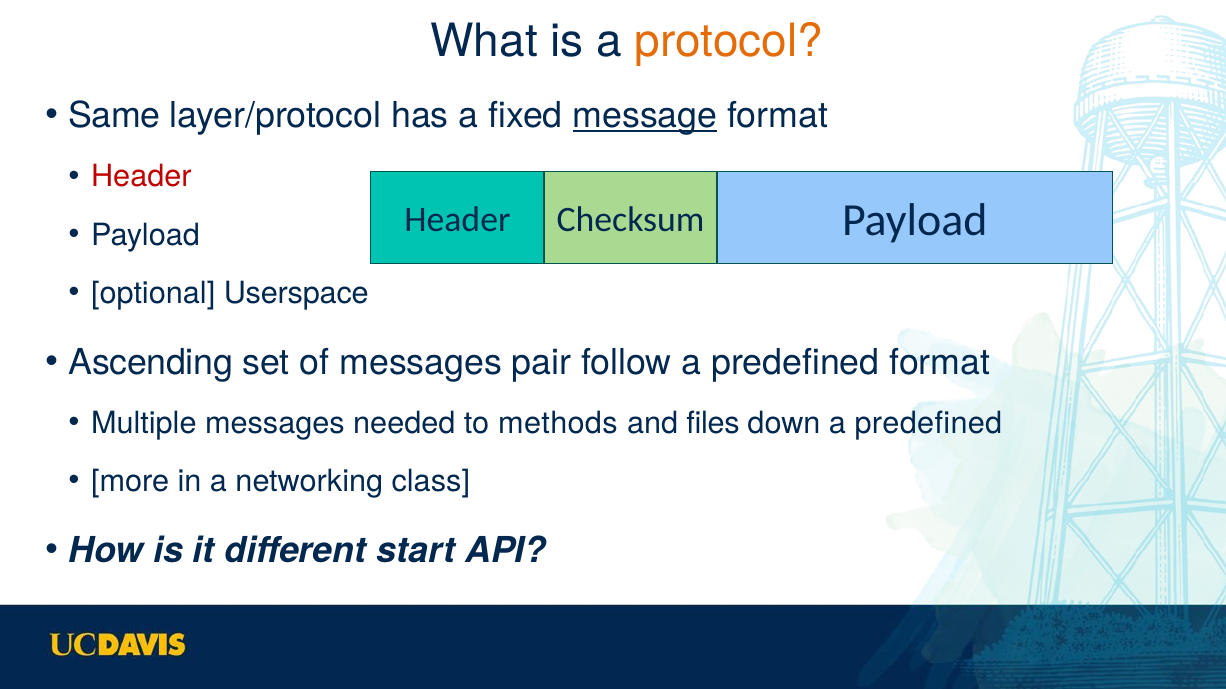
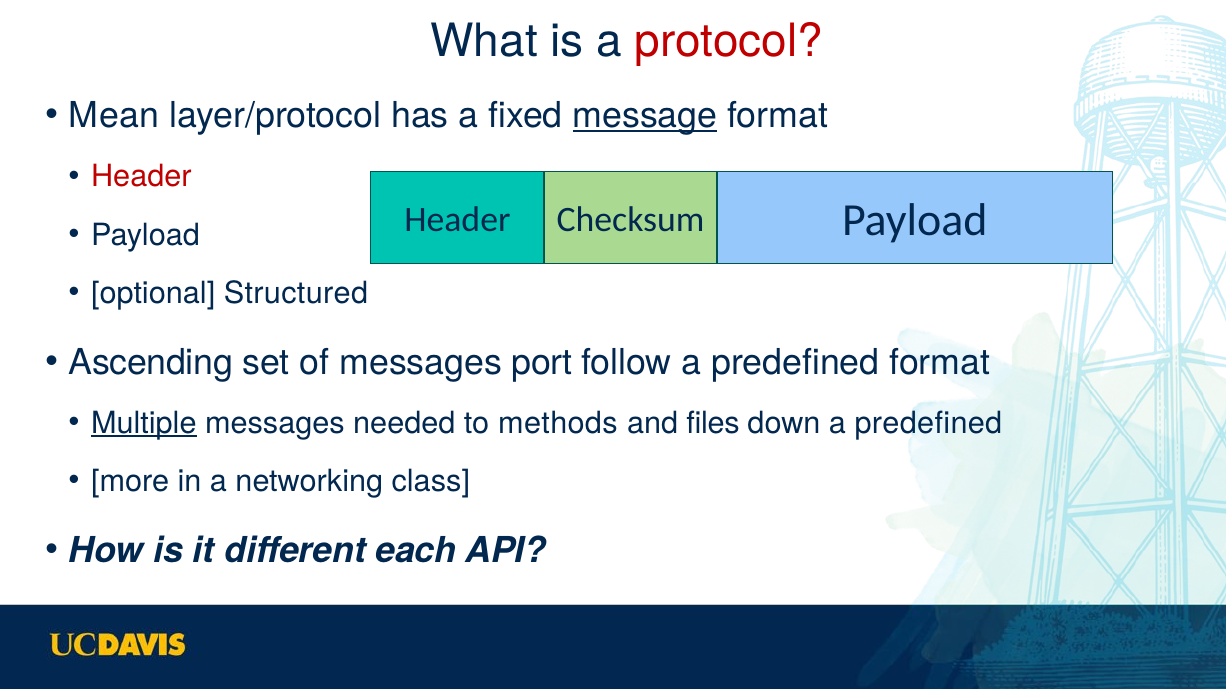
protocol colour: orange -> red (729, 41)
Same: Same -> Mean (114, 116)
Userspace: Userspace -> Structured (296, 293)
pair: pair -> port (542, 363)
Multiple underline: none -> present (144, 423)
start: start -> each (416, 551)
